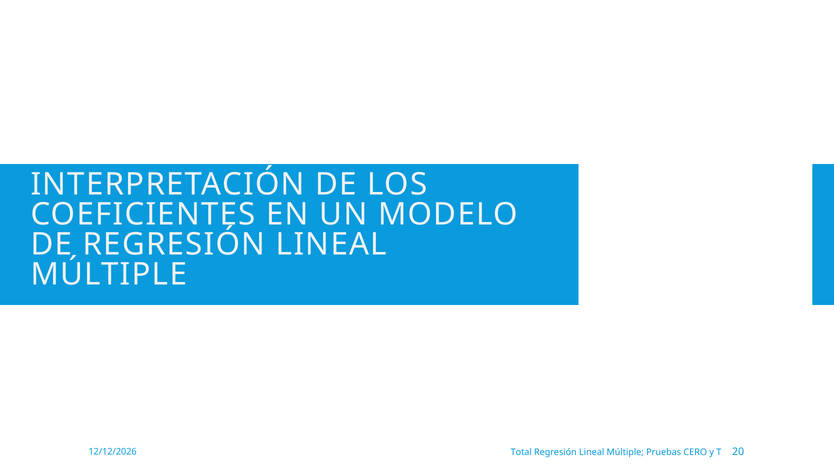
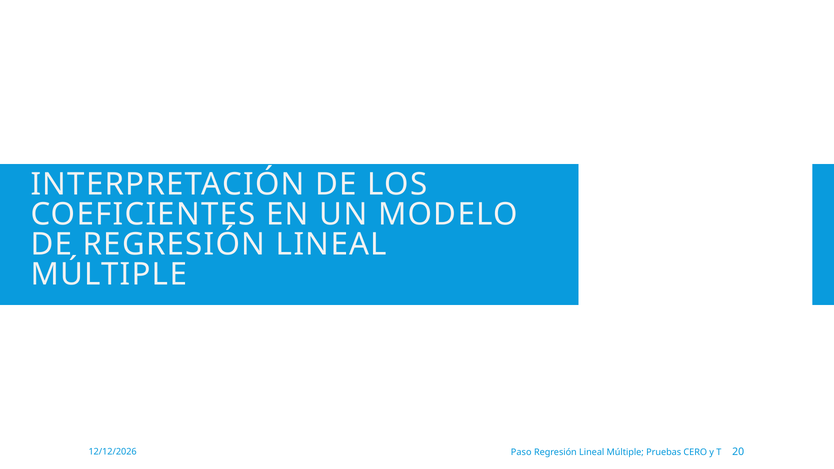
Total: Total -> Paso (521, 452)
